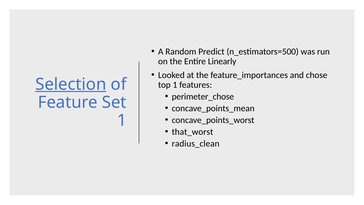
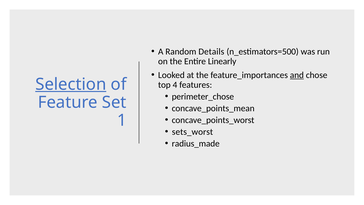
Predict: Predict -> Details (211, 51)
and underline: none -> present (297, 75)
top 1: 1 -> 4 (175, 85)
that_worst: that_worst -> sets_worst (192, 132)
radius_clean: radius_clean -> radius_made (196, 143)
